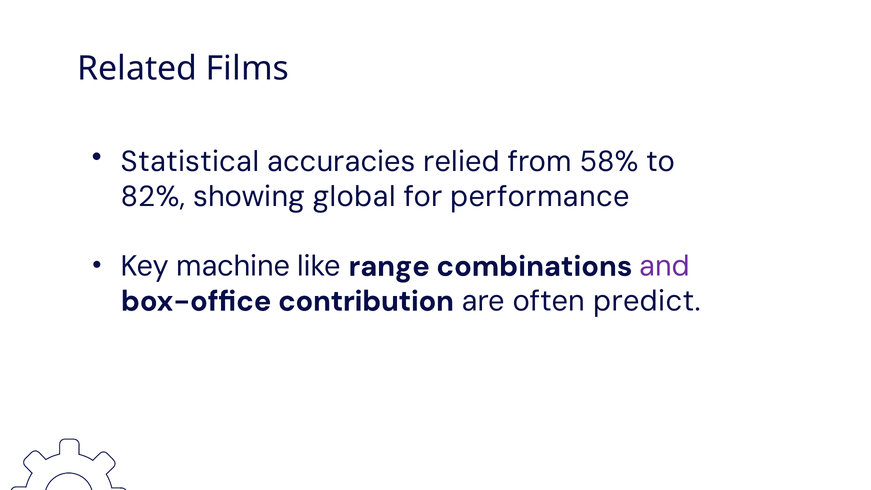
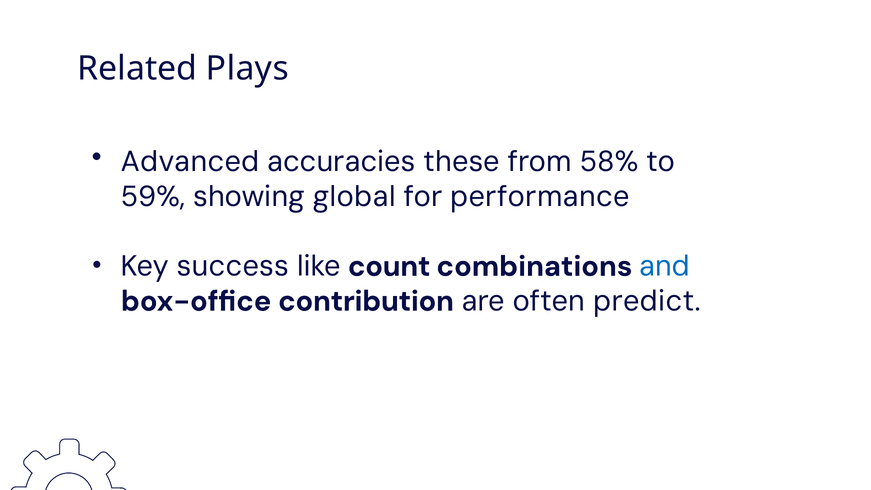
Films: Films -> Plays (247, 68)
Statistical: Statistical -> Advanced (190, 162)
relied: relied -> these (462, 162)
82%: 82% -> 59% (153, 197)
machine: machine -> success (233, 266)
range: range -> count (389, 266)
and colour: purple -> blue (665, 266)
